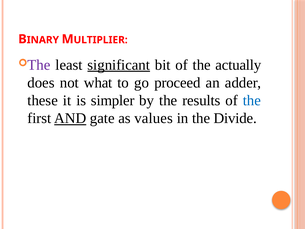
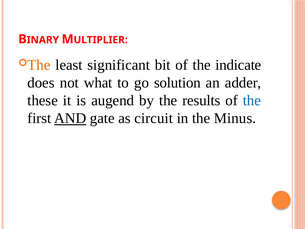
The colour: purple -> orange (39, 65)
significant underline: present -> none (119, 65)
actually: actually -> indicate (238, 65)
proceed: proceed -> solution (177, 83)
simpler: simpler -> augend (113, 100)
values: values -> circuit (154, 118)
Divide: Divide -> Minus (235, 118)
